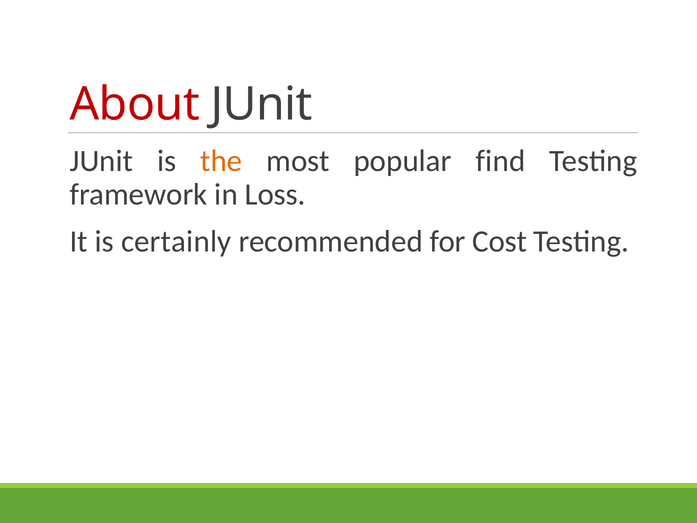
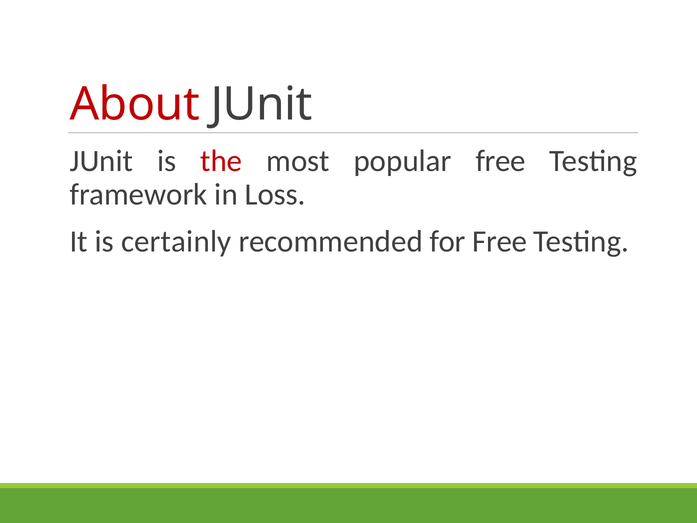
the colour: orange -> red (221, 161)
popular find: find -> free (501, 161)
for Cost: Cost -> Free (500, 241)
